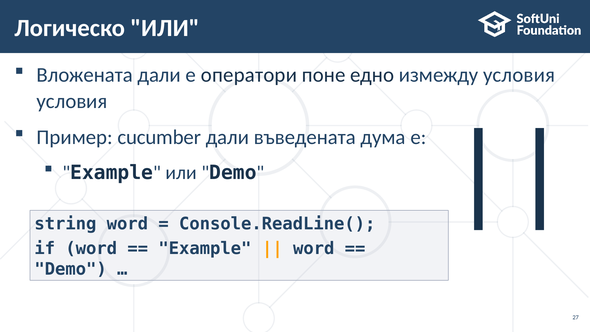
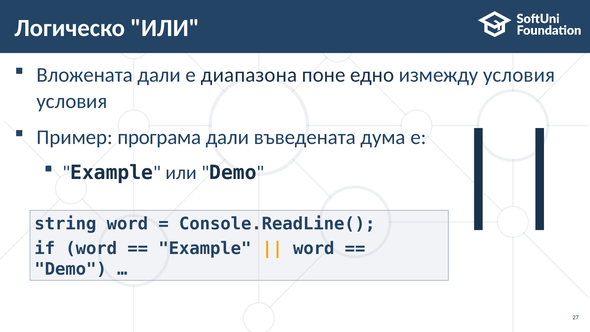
оператори: оператори -> диапазона (249, 75)
cucumber: cucumber -> програма (159, 137)
